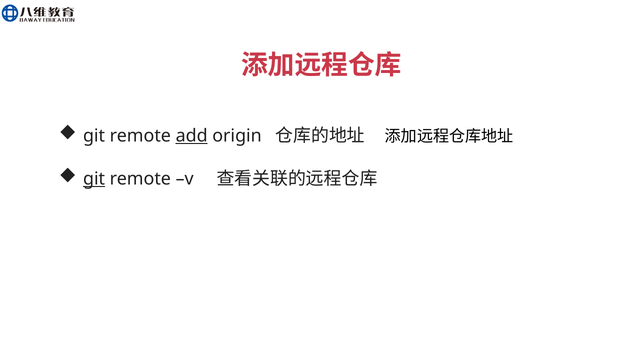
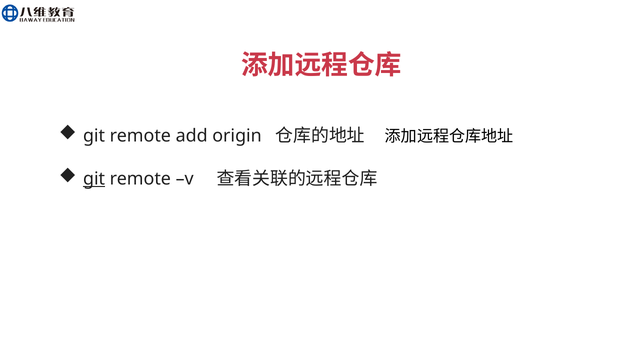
add underline: present -> none (192, 136)
